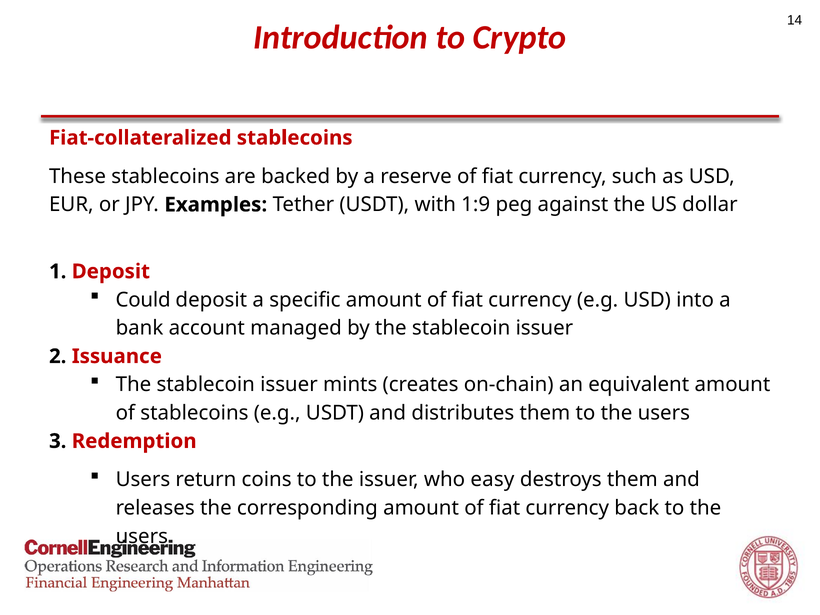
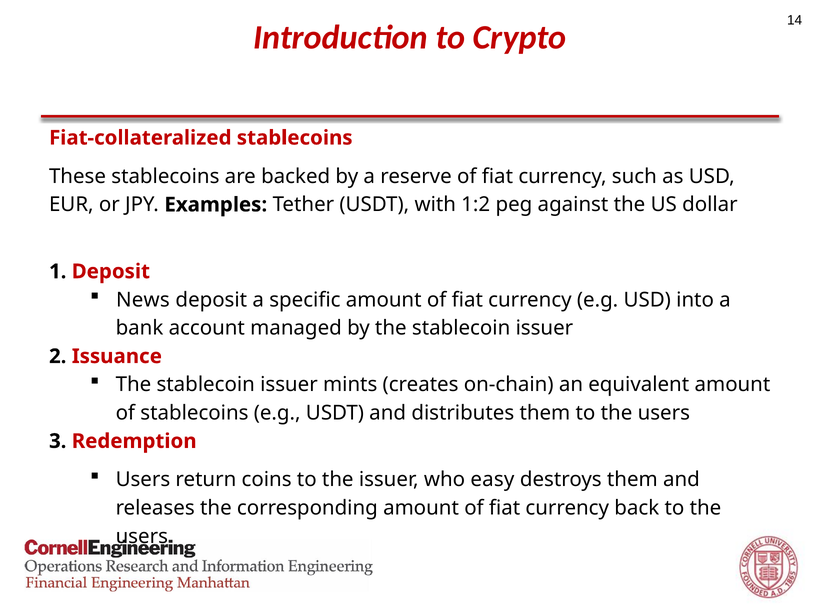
1:9: 1:9 -> 1:2 (476, 205)
Could: Could -> News (143, 300)
